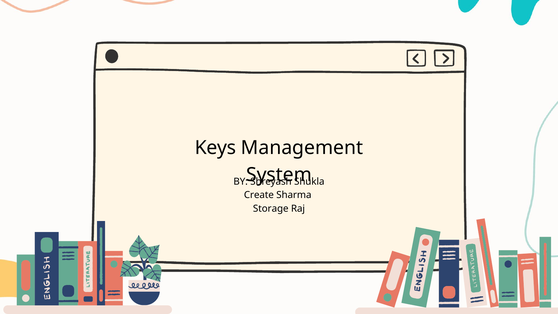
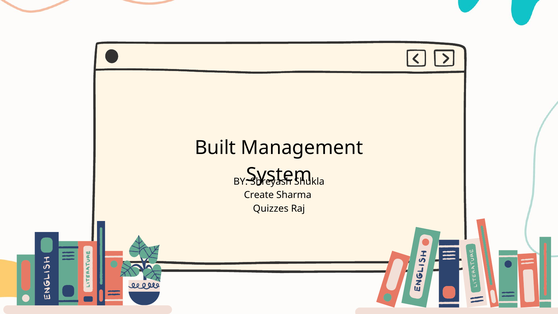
Keys: Keys -> Built (215, 148)
Storage: Storage -> Quizzes (271, 209)
